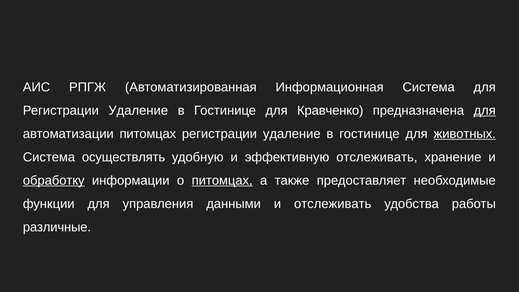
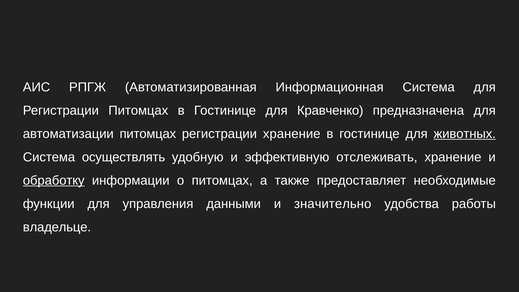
Удаление: Удаление -> Питомцах (138, 110)
для underline: present -> none (485, 110)
удаление: удаление -> хранение (292, 134)
питомцах underline: present -> none (222, 180)
и отслеживать: отслеживать -> значительно (333, 204)
различные: различные -> владельце (57, 227)
